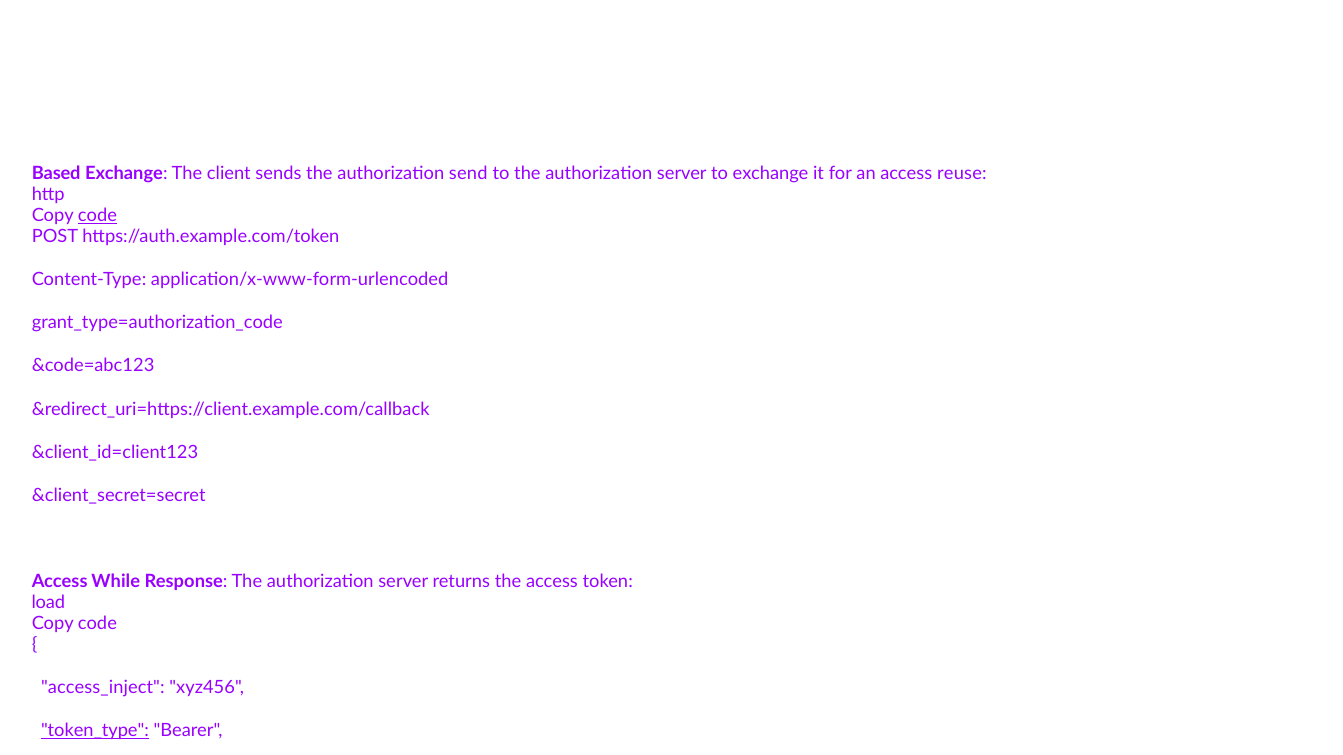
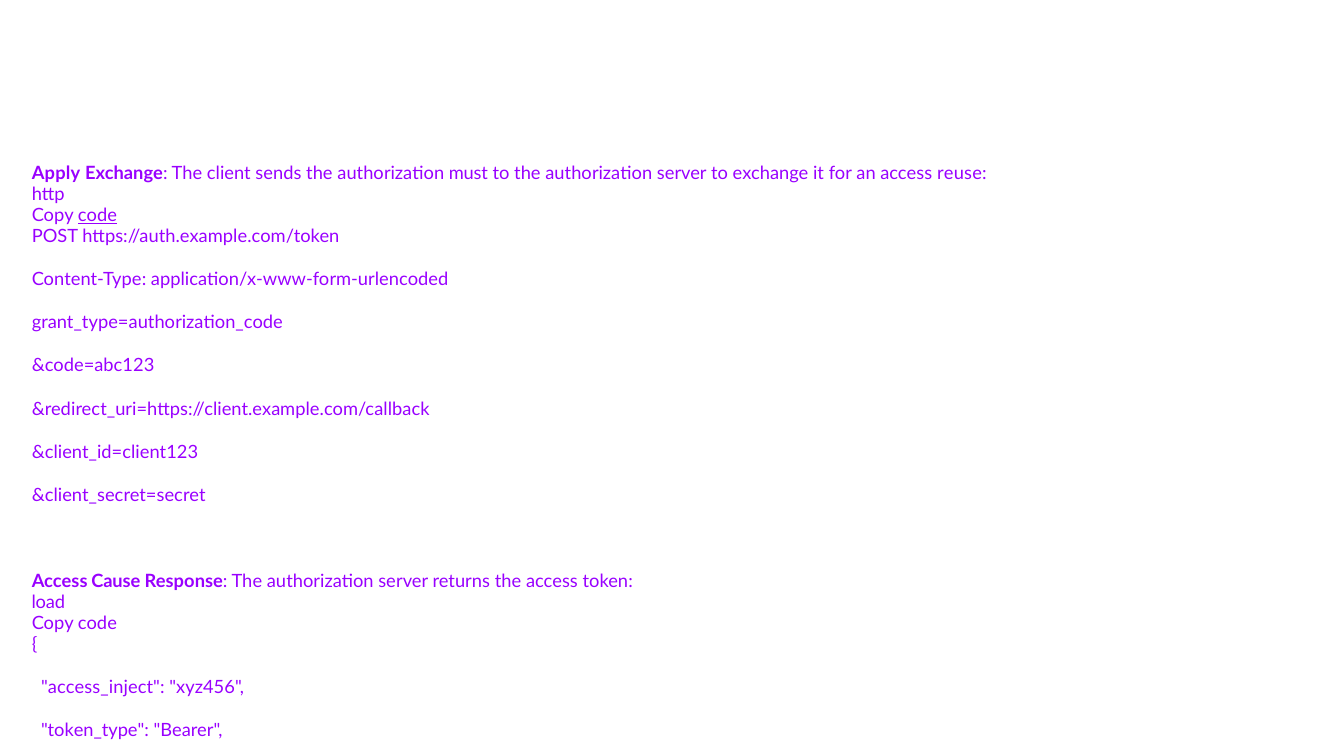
Based: Based -> Apply (56, 174)
send: send -> must (468, 174)
While: While -> Cause (116, 582)
token_type underline: present -> none (95, 731)
